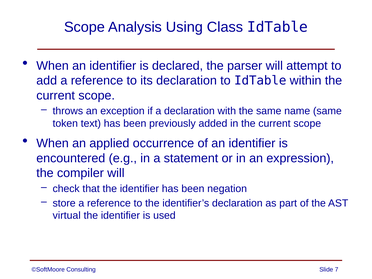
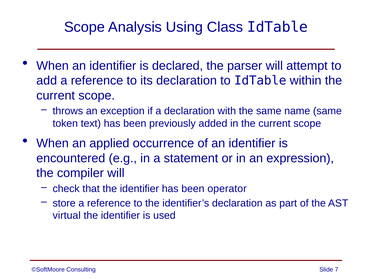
negation: negation -> operator (227, 189)
